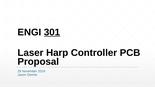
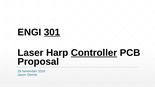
Controller underline: none -> present (94, 53)
